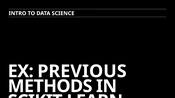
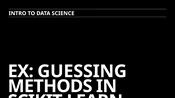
PREVIOUS: PREVIOUS -> GUESSING (82, 72)
